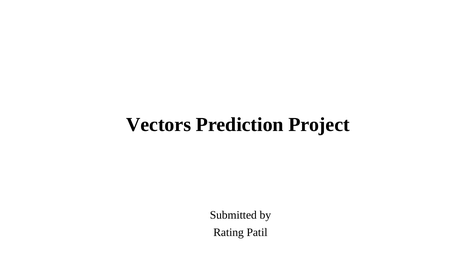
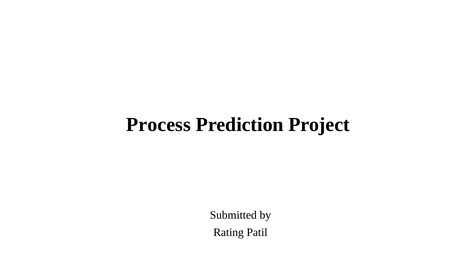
Vectors: Vectors -> Process (159, 124)
